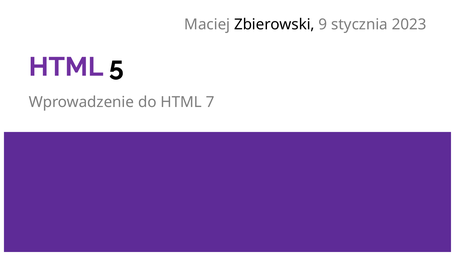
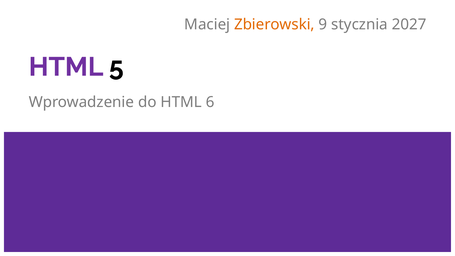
Zbierowski colour: black -> orange (274, 24)
2023: 2023 -> 2027 (409, 24)
7: 7 -> 6 (210, 102)
